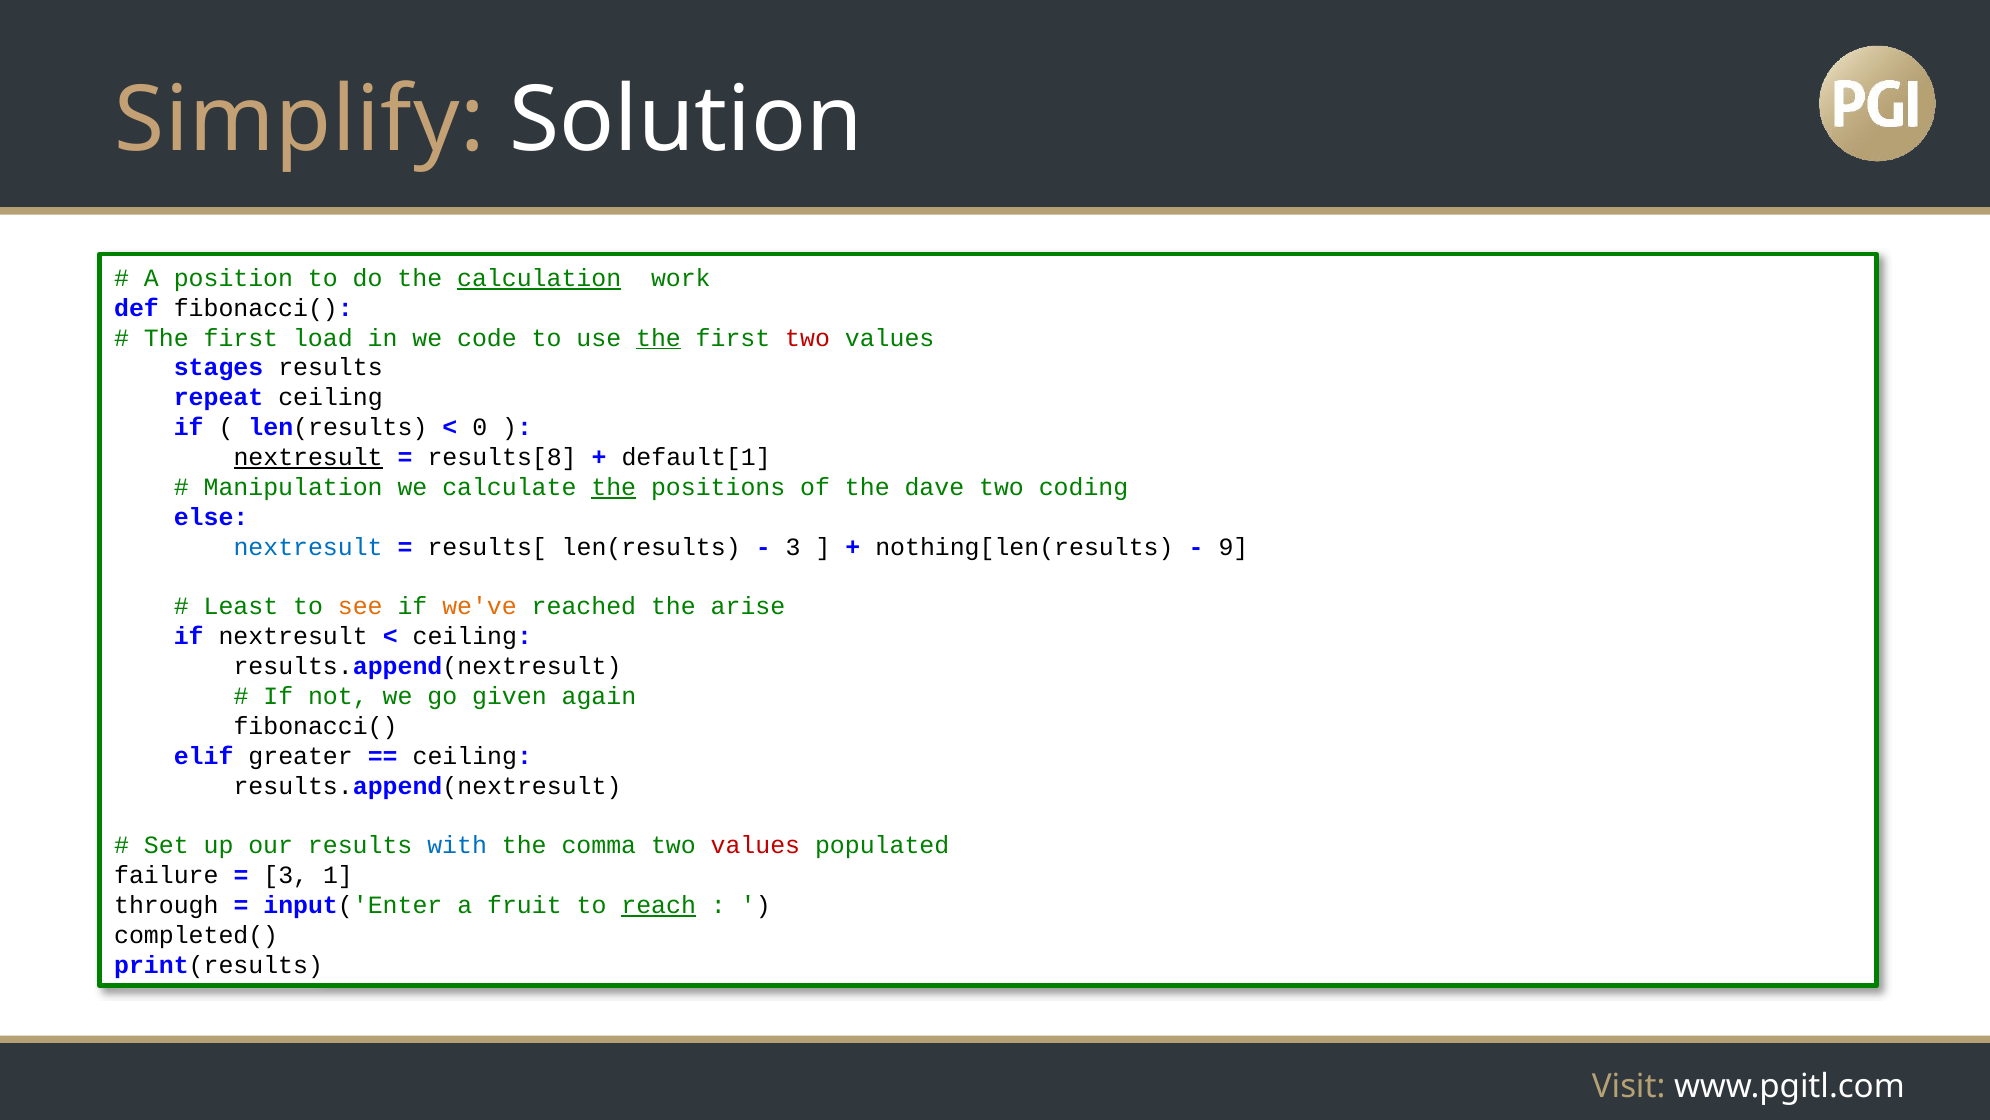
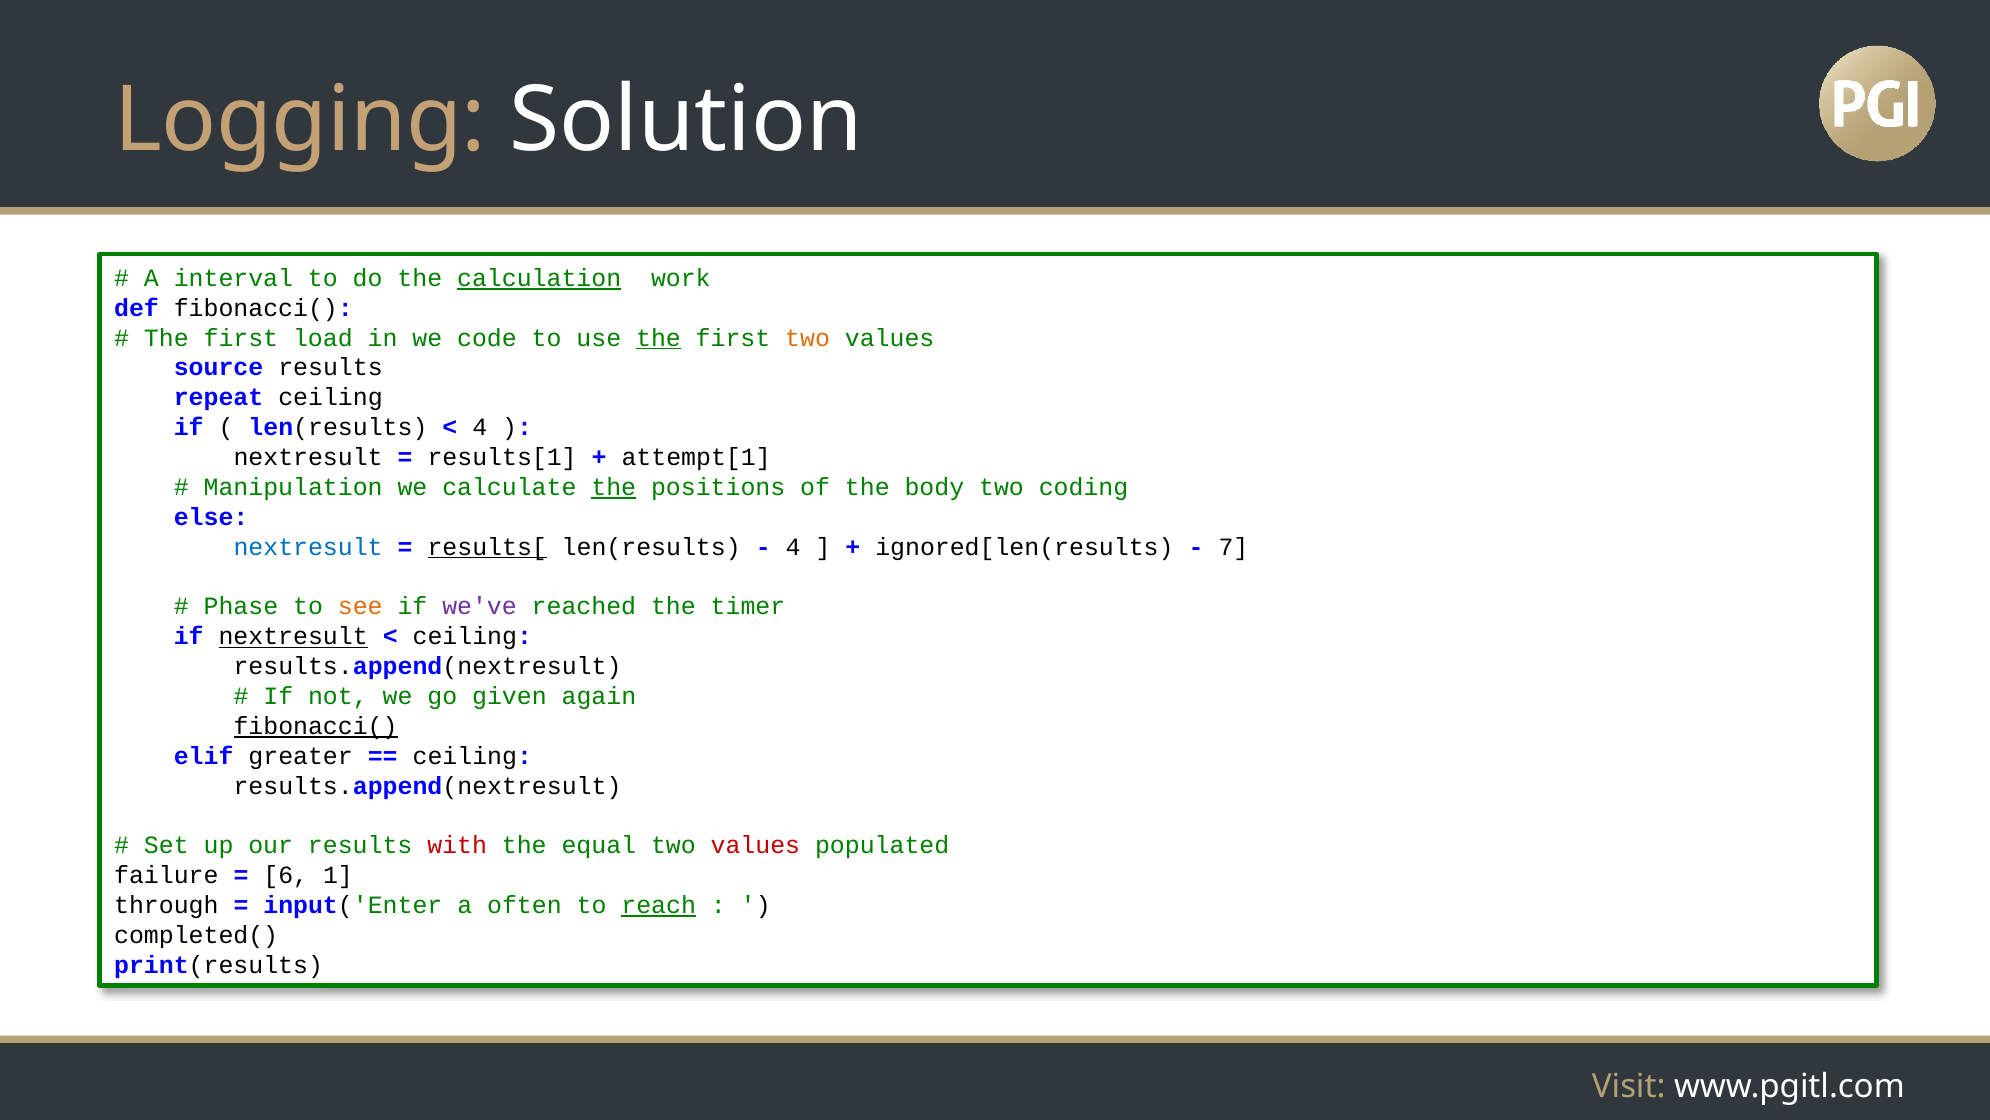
Simplify: Simplify -> Logging (300, 120)
position: position -> interval (233, 278)
two colour: red -> orange (808, 338)
stages: stages -> source (219, 368)
0: 0 -> 4 (480, 427)
nextresult underline: present -> none (308, 457)
results[8: results[8 -> results[1 (502, 457)
default[1: default[1 -> attempt[1 (696, 457)
dave: dave -> body (934, 487)
results[ underline: none -> present (487, 547)
3: 3 -> 4 (793, 547)
nothing[len(results: nothing[len(results -> ignored[len(results (1024, 547)
9: 9 -> 7 (1233, 547)
Least: Least -> Phase (241, 606)
we've colour: orange -> purple (480, 606)
arise: arise -> timer (748, 606)
nextresult underline: none -> present (293, 636)
fibonacci( underline: none -> present (316, 726)
with colour: blue -> red (457, 845)
comma: comma -> equal (599, 845)
3: 3 -> 6 (286, 875)
fruit: fruit -> often (524, 905)
